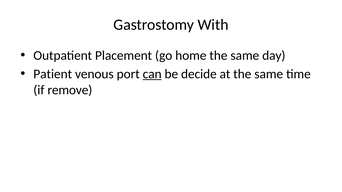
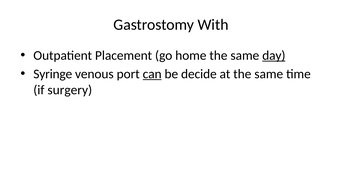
day underline: none -> present (274, 56)
Patient: Patient -> Syringe (53, 74)
remove: remove -> surgery (70, 90)
